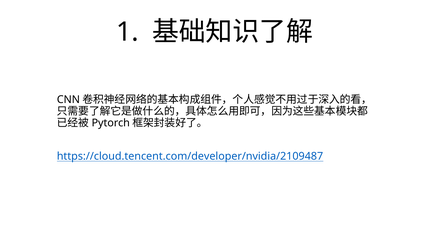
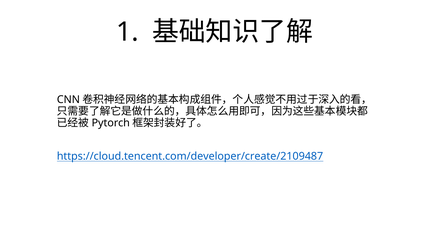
https://cloud.tencent.com/developer/nvidia/2109487: https://cloud.tencent.com/developer/nvidia/2109487 -> https://cloud.tencent.com/developer/create/2109487 (190, 156)
